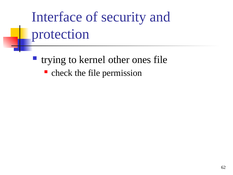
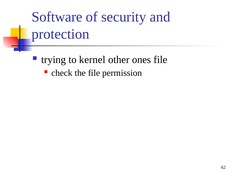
Interface: Interface -> Software (57, 17)
